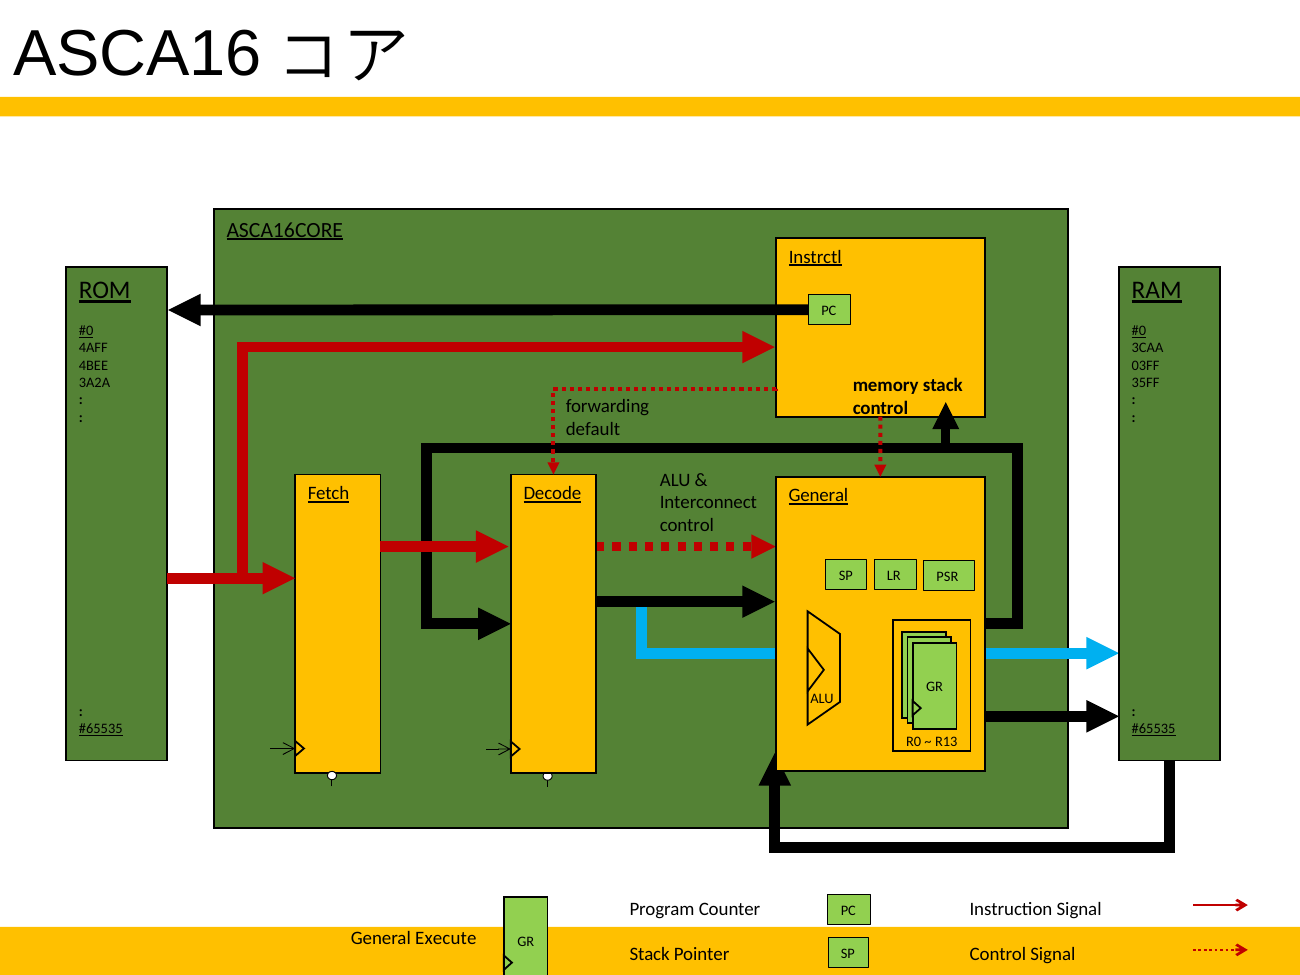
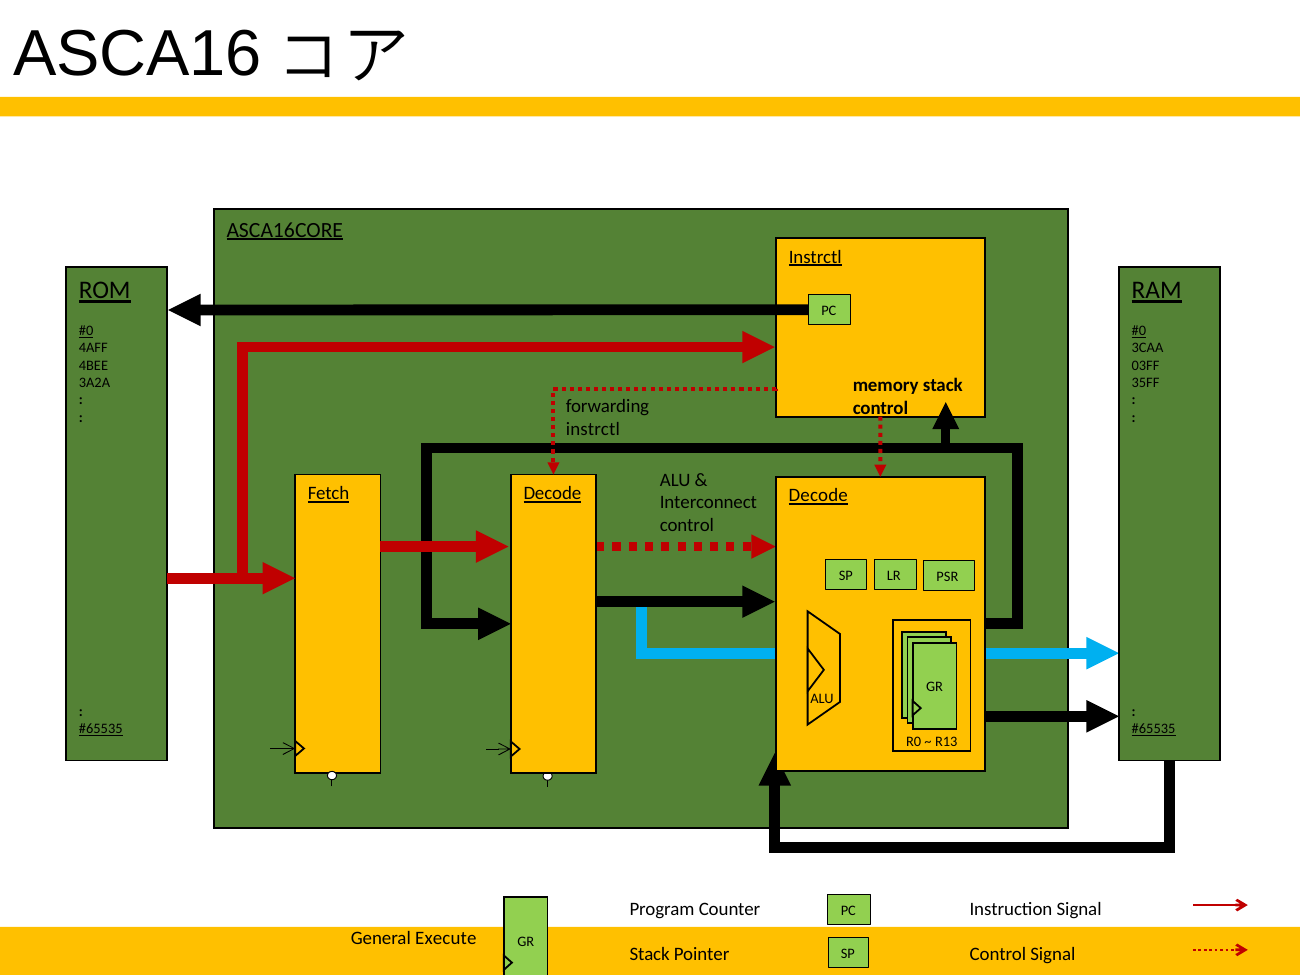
default: default -> instrctl (593, 429)
General: General -> Decode (818, 496)
